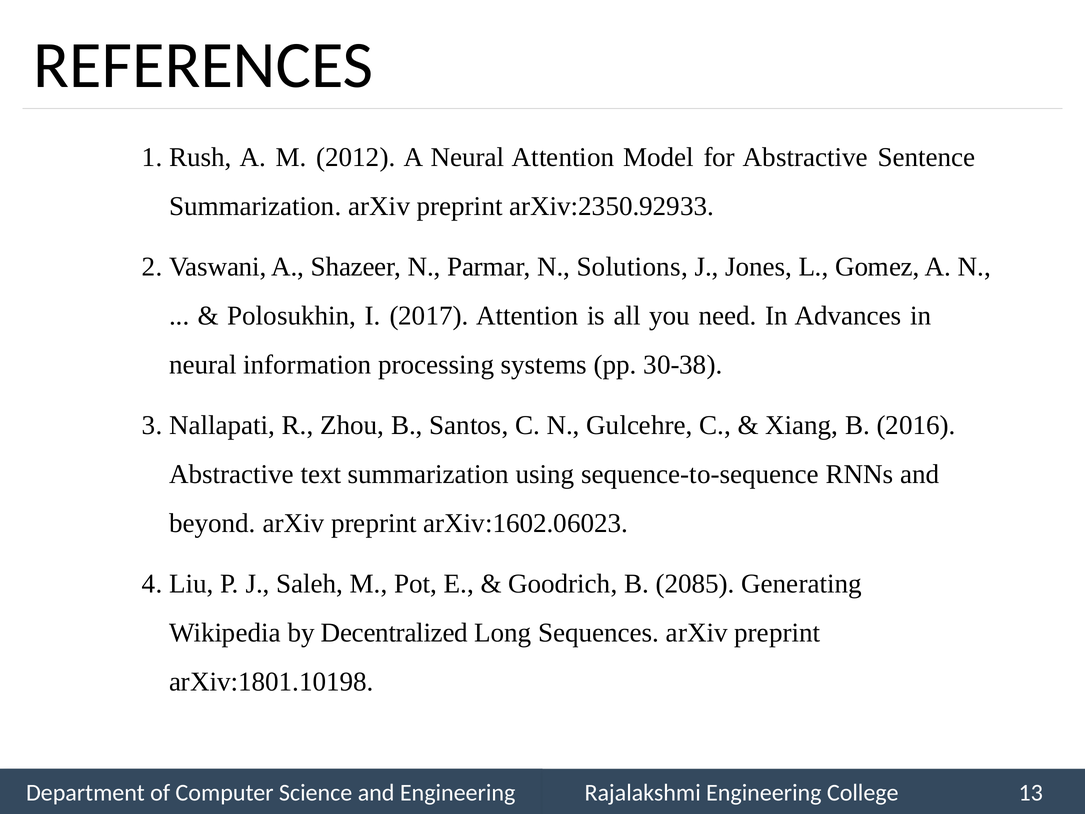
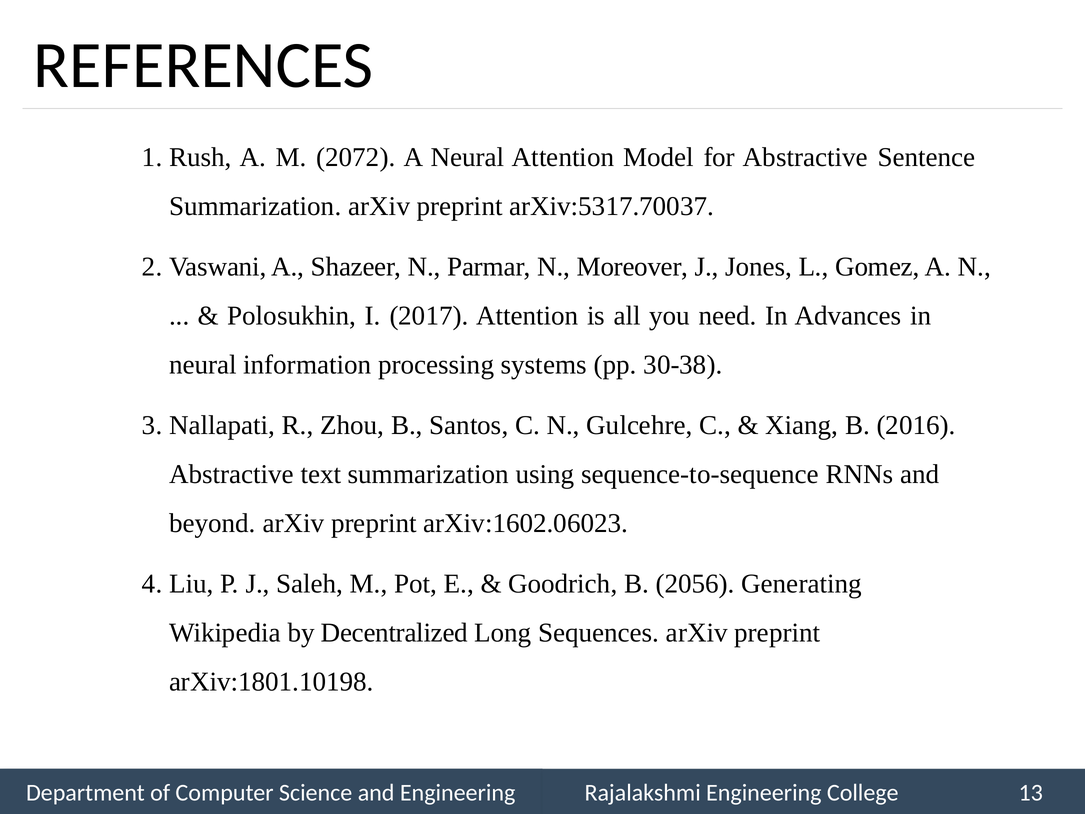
2012: 2012 -> 2072 (356, 157)
arXiv:2350.92933: arXiv:2350.92933 -> arXiv:5317.70037 (612, 206)
Solutions: Solutions -> Moreover (632, 267)
2085: 2085 -> 2056 (695, 584)
